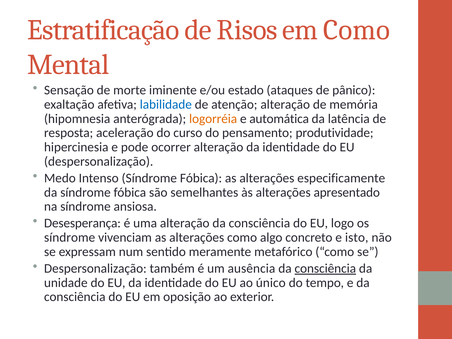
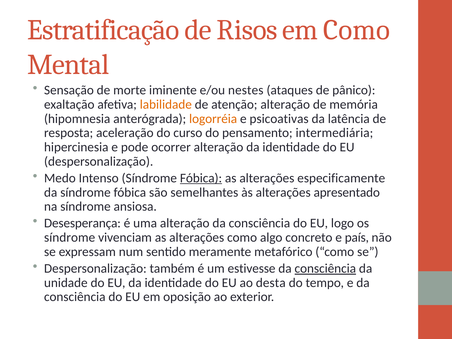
estado: estado -> nestes (246, 90)
labilidade colour: blue -> orange (166, 104)
automática: automática -> psicoativas (279, 119)
produtividade: produtividade -> intermediária (334, 133)
Fóbica underline: none -> present (201, 178)
isto: isto -> país (357, 238)
ausência: ausência -> estivesse (252, 268)
único: único -> desta (271, 283)
